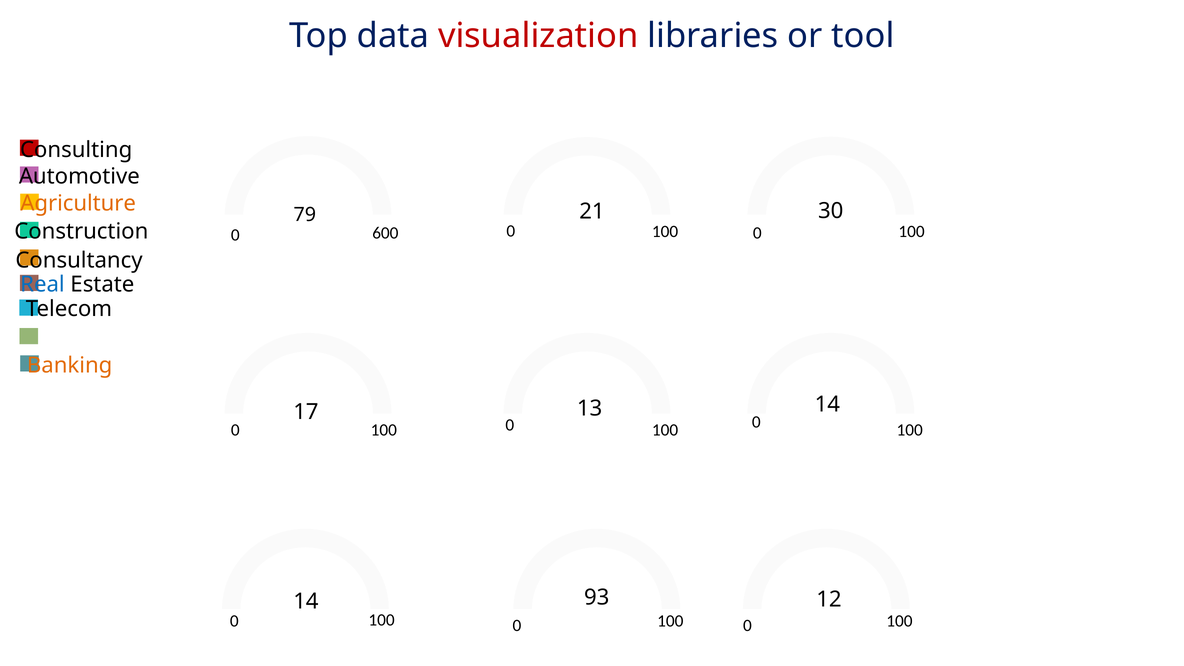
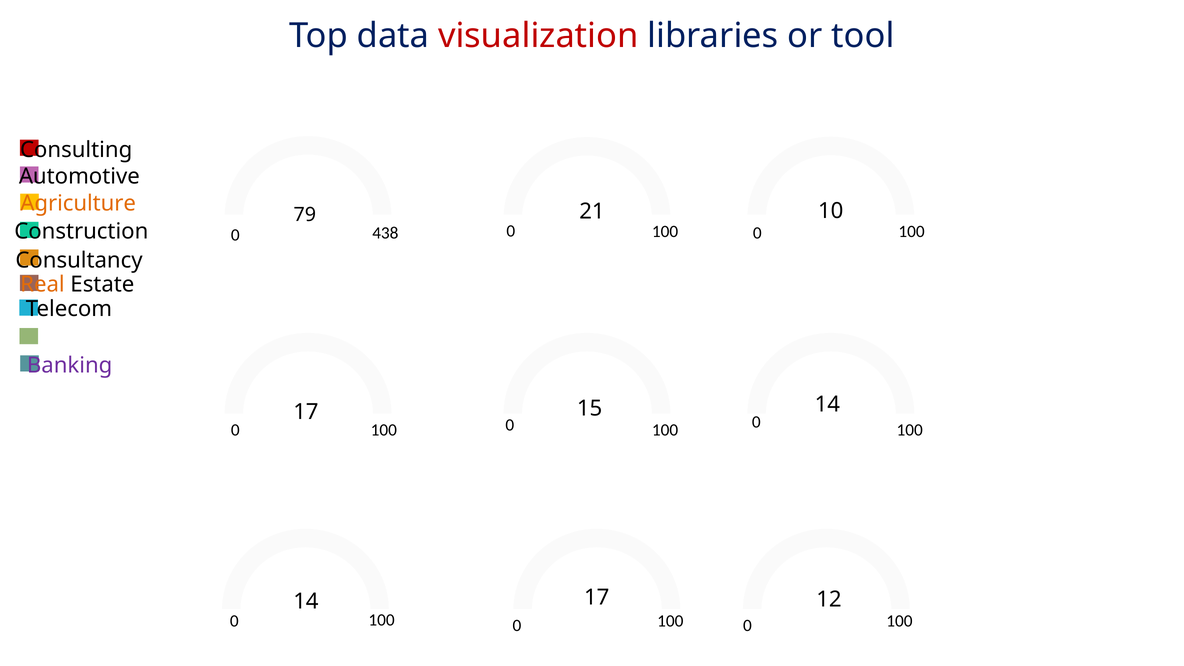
30: 30 -> 10 (831, 211)
600: 600 -> 438 (385, 233)
Real colour: blue -> orange (42, 285)
Banking colour: orange -> purple (70, 366)
13: 13 -> 15 (590, 408)
14 93: 93 -> 17 (597, 597)
